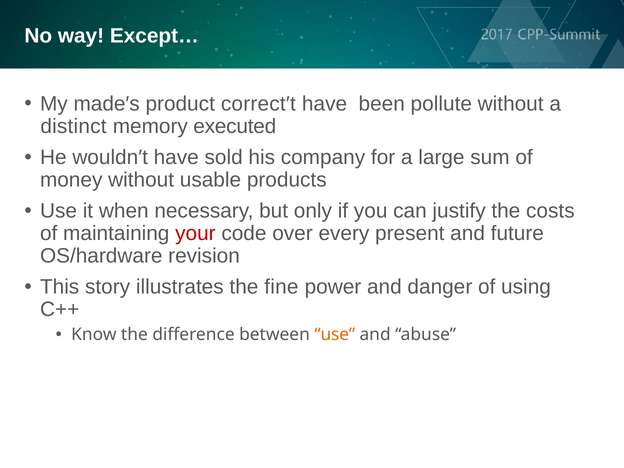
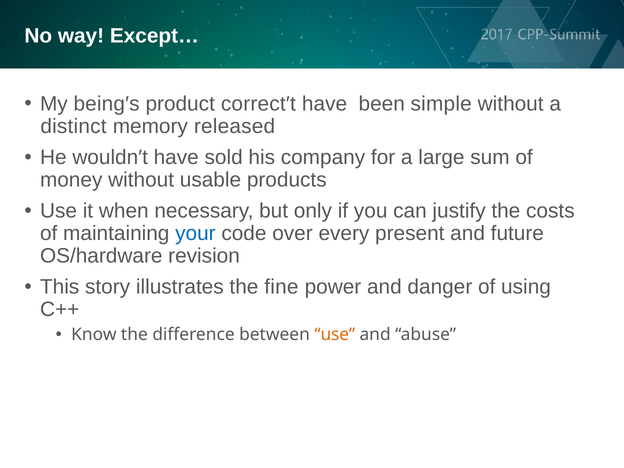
made′s: made′s -> being′s (107, 104)
pollute: pollute -> simple (441, 104)
executed: executed -> released (235, 126)
your colour: red -> blue (195, 234)
